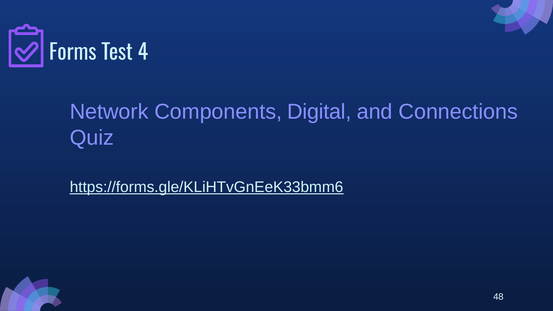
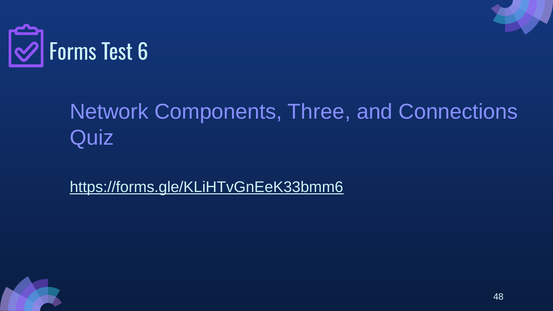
4: 4 -> 6 (143, 53)
Digital: Digital -> Three (319, 112)
